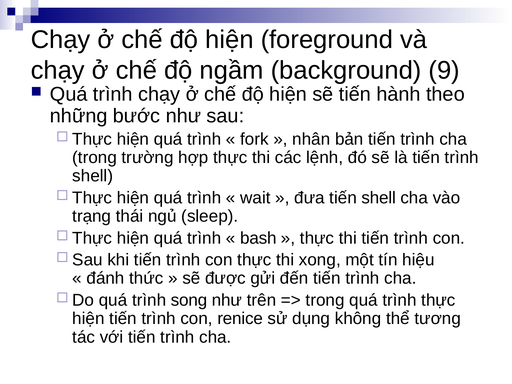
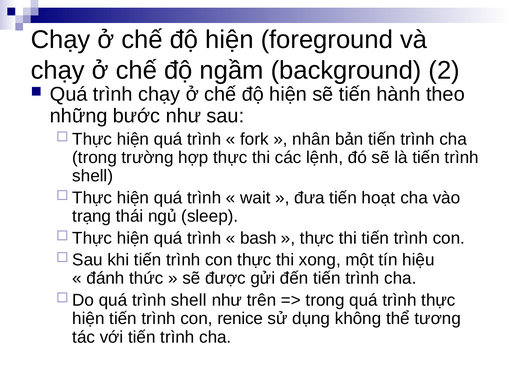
9: 9 -> 2 (444, 70)
tiến shell: shell -> hoạt (379, 198)
quá trình song: song -> shell (189, 300)
